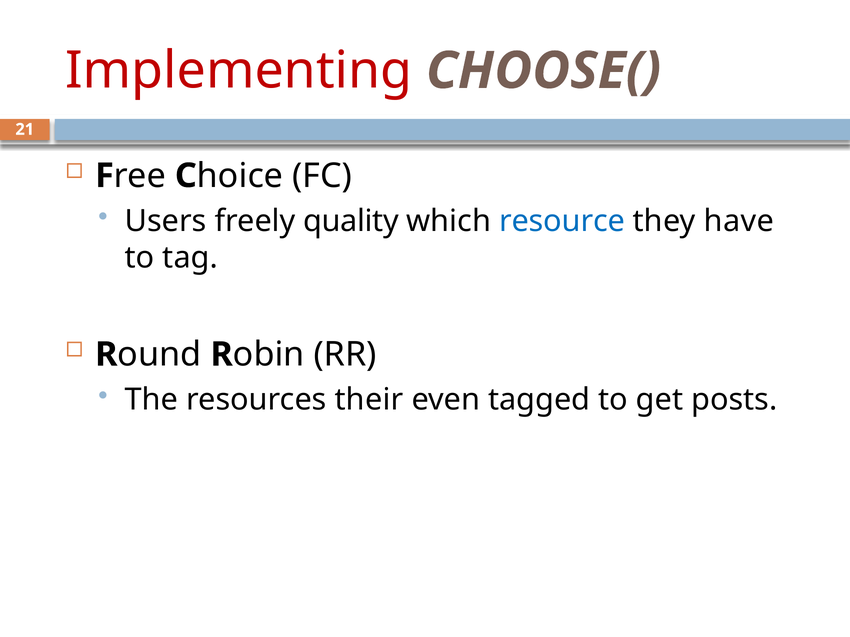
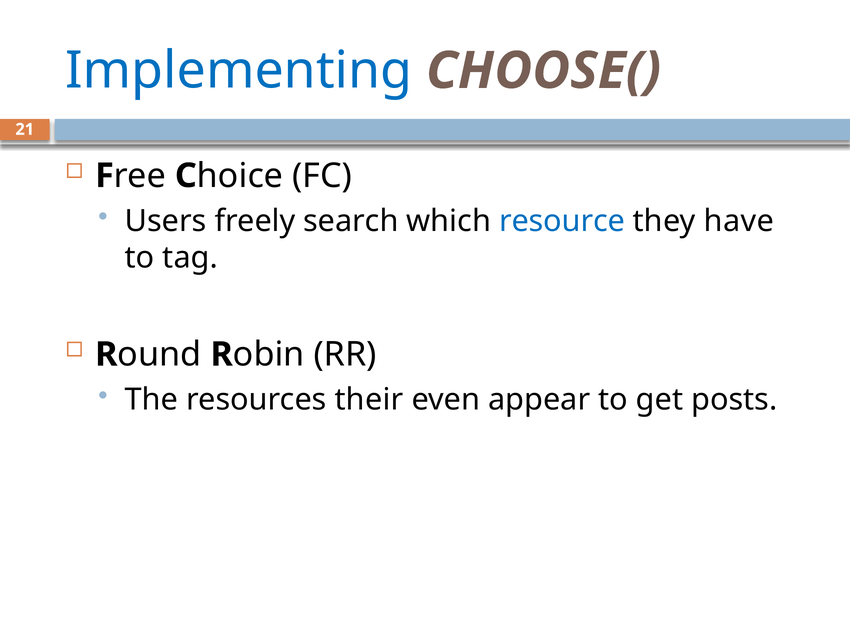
Implementing colour: red -> blue (239, 71)
quality: quality -> search (351, 221)
tagged: tagged -> appear (539, 400)
